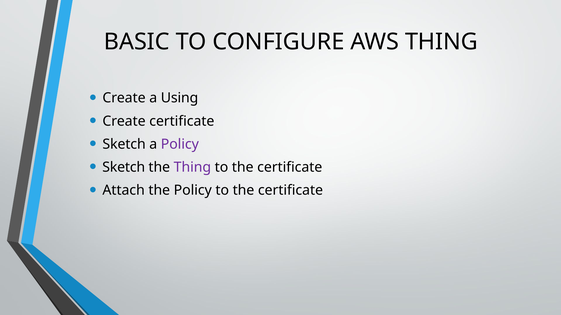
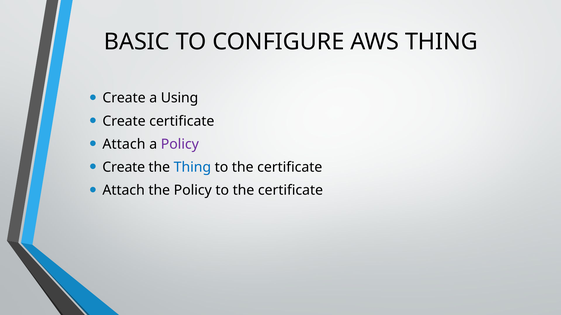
Sketch: Sketch -> Attach (124, 144)
Sketch: Sketch -> Create (124, 168)
Thing colour: purple -> blue (192, 168)
